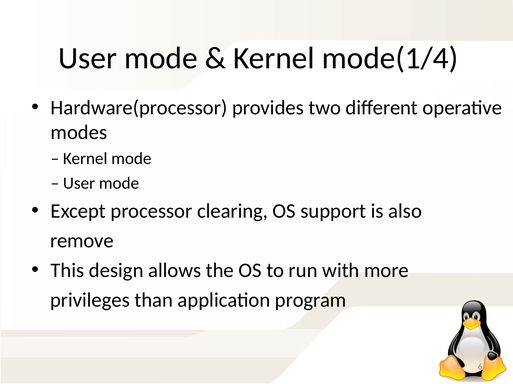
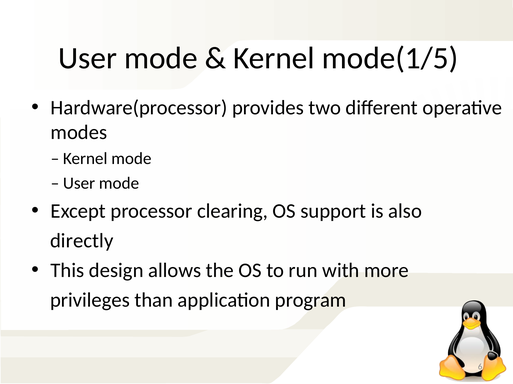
mode(1/4: mode(1/4 -> mode(1/5 (390, 58)
remove: remove -> directly (82, 241)
